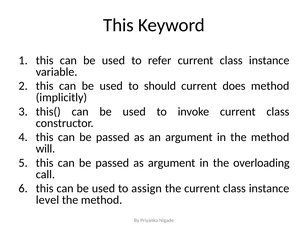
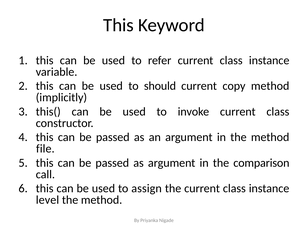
does: does -> copy (234, 86)
will: will -> file (45, 149)
overloading: overloading -> comparison (261, 163)
